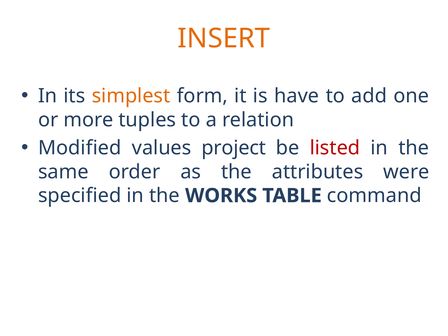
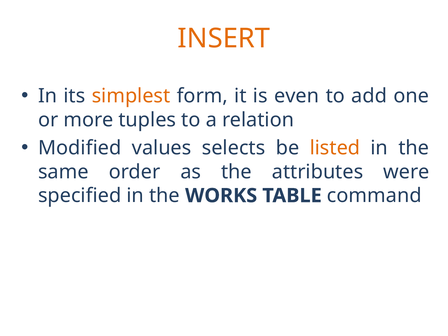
have: have -> even (297, 96)
project: project -> selects (234, 148)
listed colour: red -> orange (335, 148)
